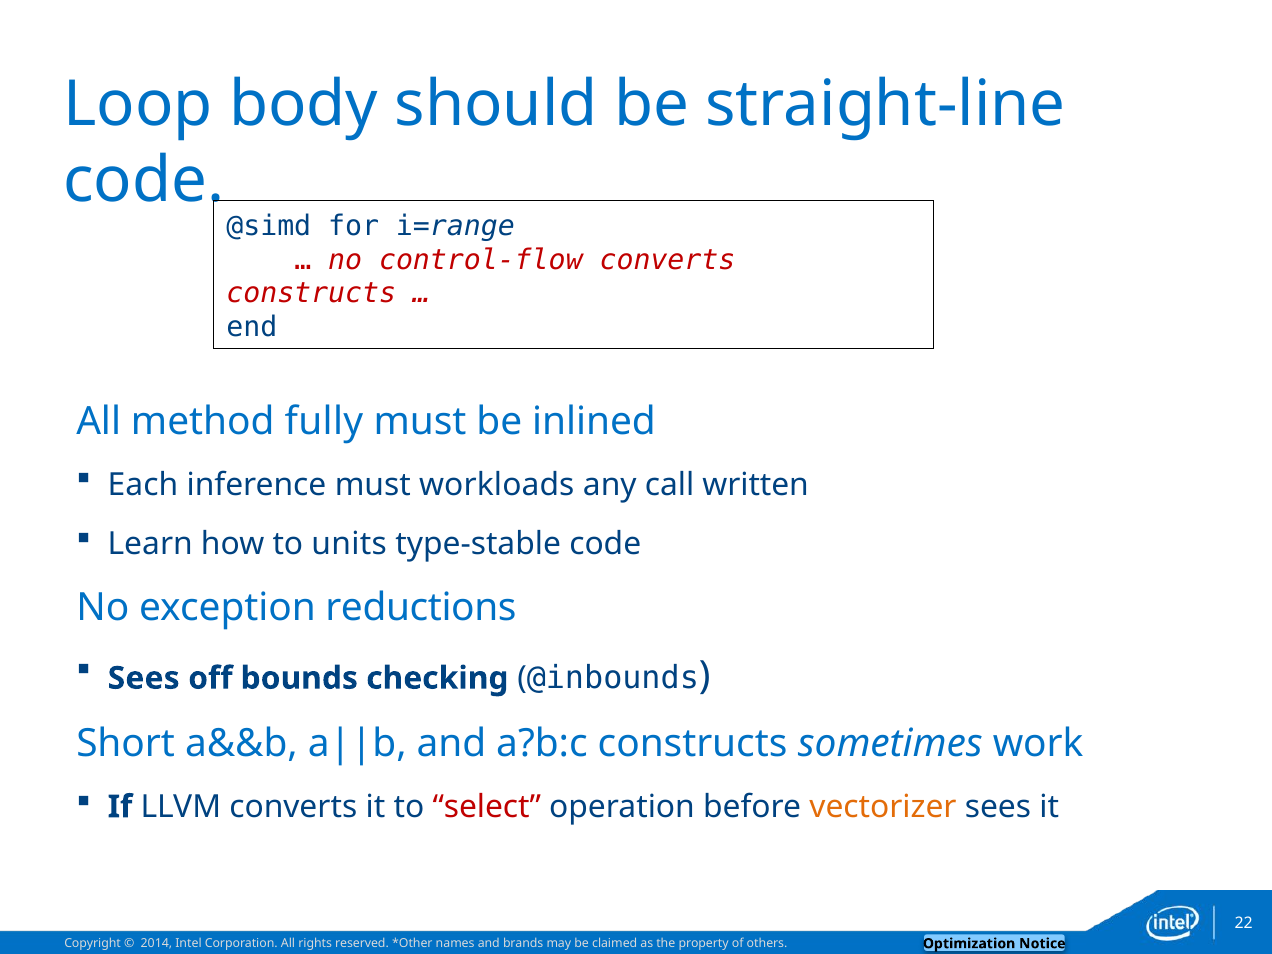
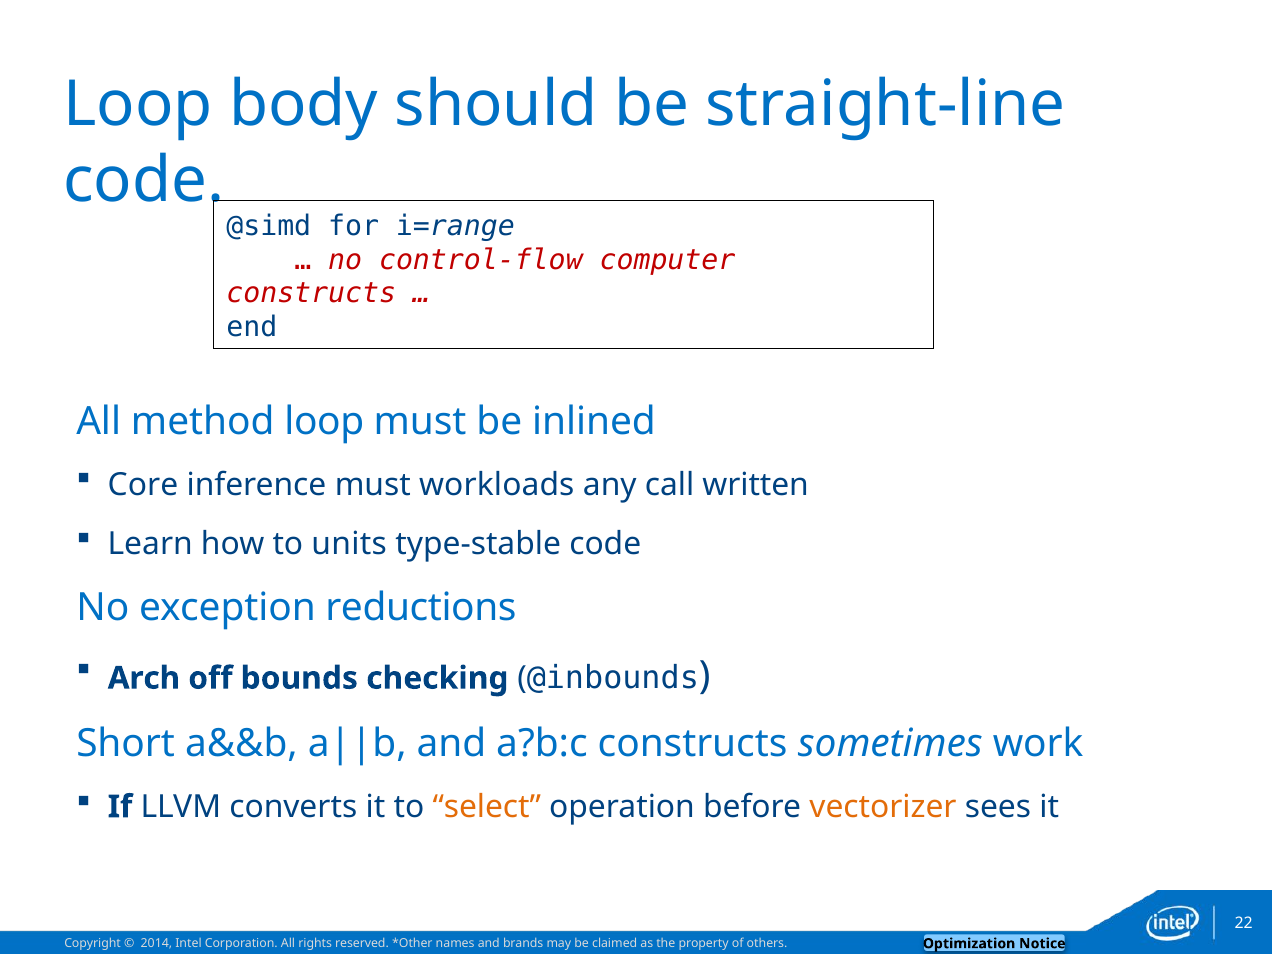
control-flow converts: converts -> computer (668, 260)
method fully: fully -> loop (324, 422)
Each: Each -> Core (143, 485)
Sees: Sees -> Arch (144, 678)
select colour: red -> orange (487, 807)
